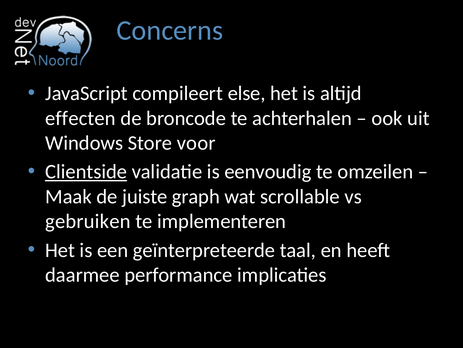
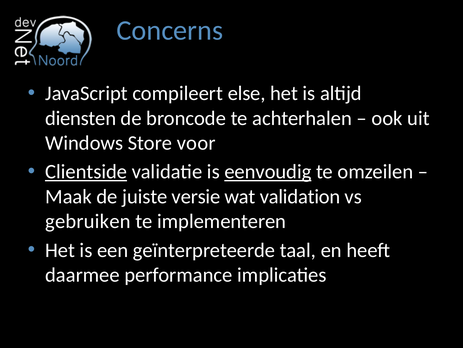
effecten: effecten -> diensten (81, 118)
eenvoudig underline: none -> present (268, 171)
graph: graph -> versie (196, 196)
scrollable: scrollable -> validation (300, 196)
